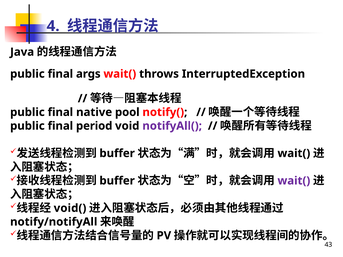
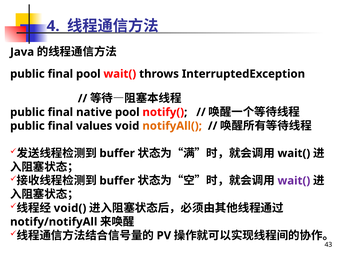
final args: args -> pool (88, 74)
period: period -> values (94, 126)
notifyAll( colour: purple -> orange (172, 126)
